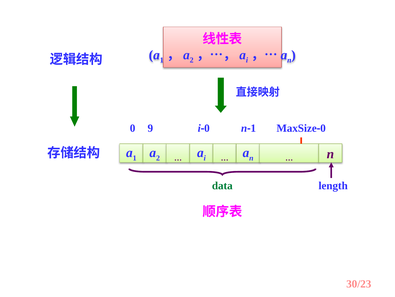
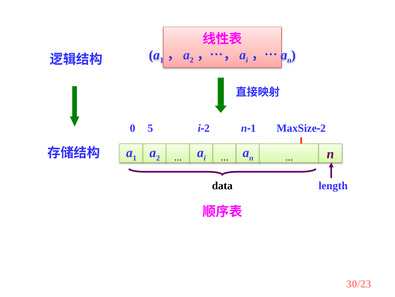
9: 9 -> 5 (150, 128)
0: 0 -> 2 (207, 128)
0: 0 -> 2 (323, 128)
data colour: green -> black (222, 185)
